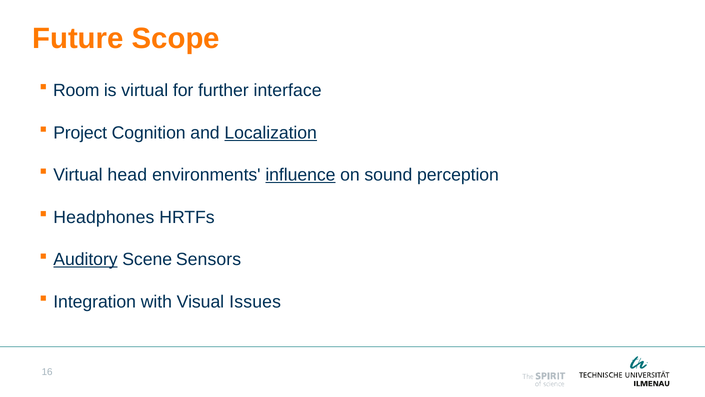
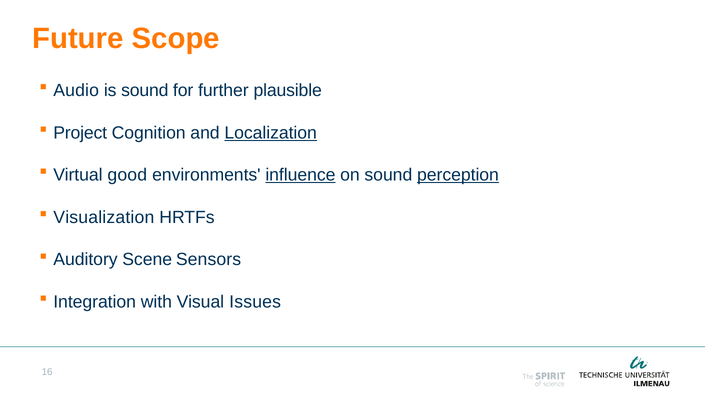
Room: Room -> Audio (76, 90)
is virtual: virtual -> sound (145, 90)
interface: interface -> plausible (288, 90)
head: head -> good (127, 175)
perception underline: none -> present (458, 175)
Headphones: Headphones -> Visualization (104, 217)
Auditory underline: present -> none (85, 260)
